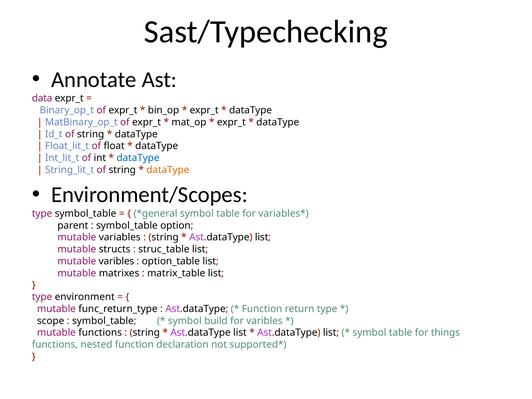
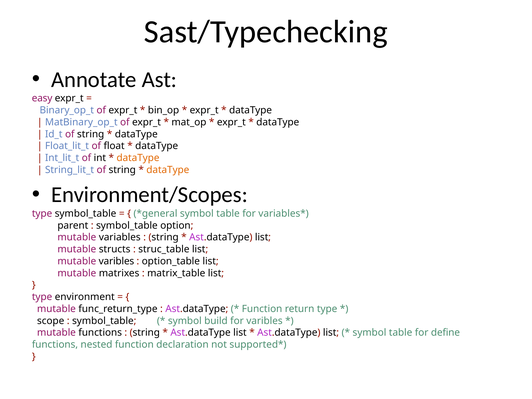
data: data -> easy (42, 98)
dataType colour: blue -> orange (138, 158)
things: things -> define (445, 333)
